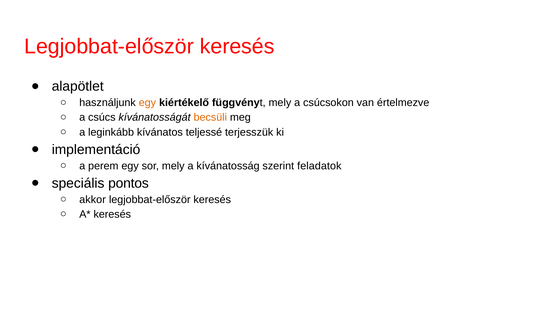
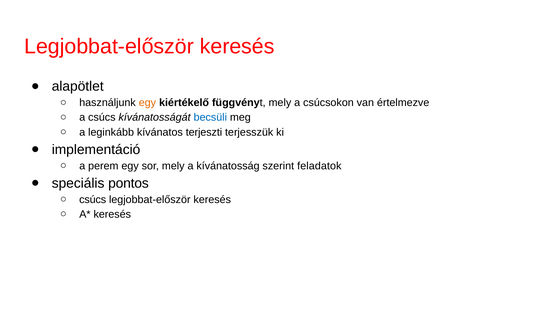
becsüli colour: orange -> blue (210, 118)
teljessé: teljessé -> terjeszti (204, 132)
akkor: akkor -> csúcs (93, 200)
